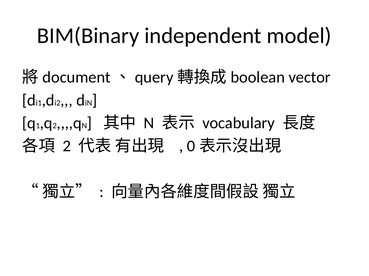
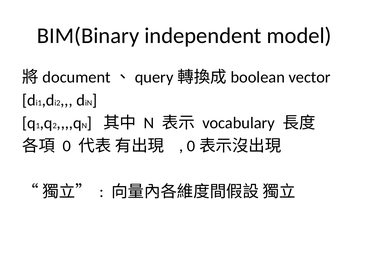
2: 2 -> 0 (67, 146)
